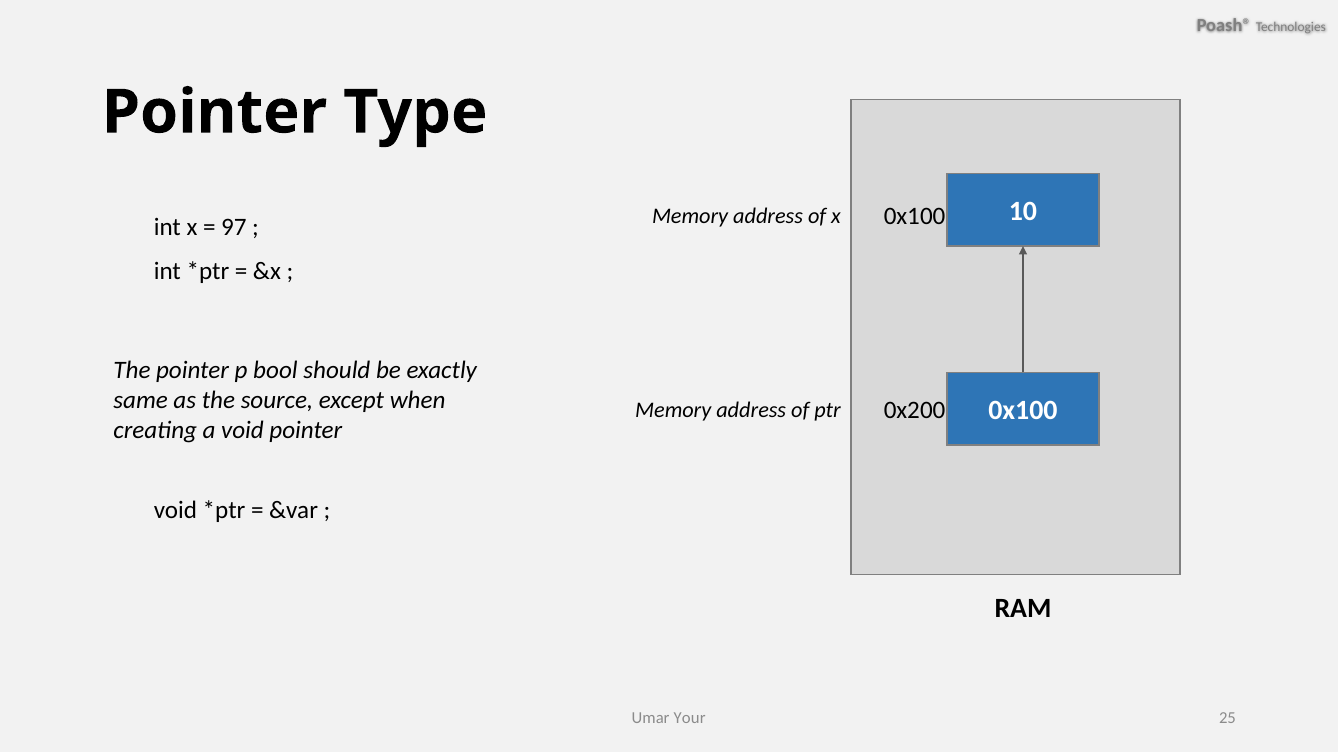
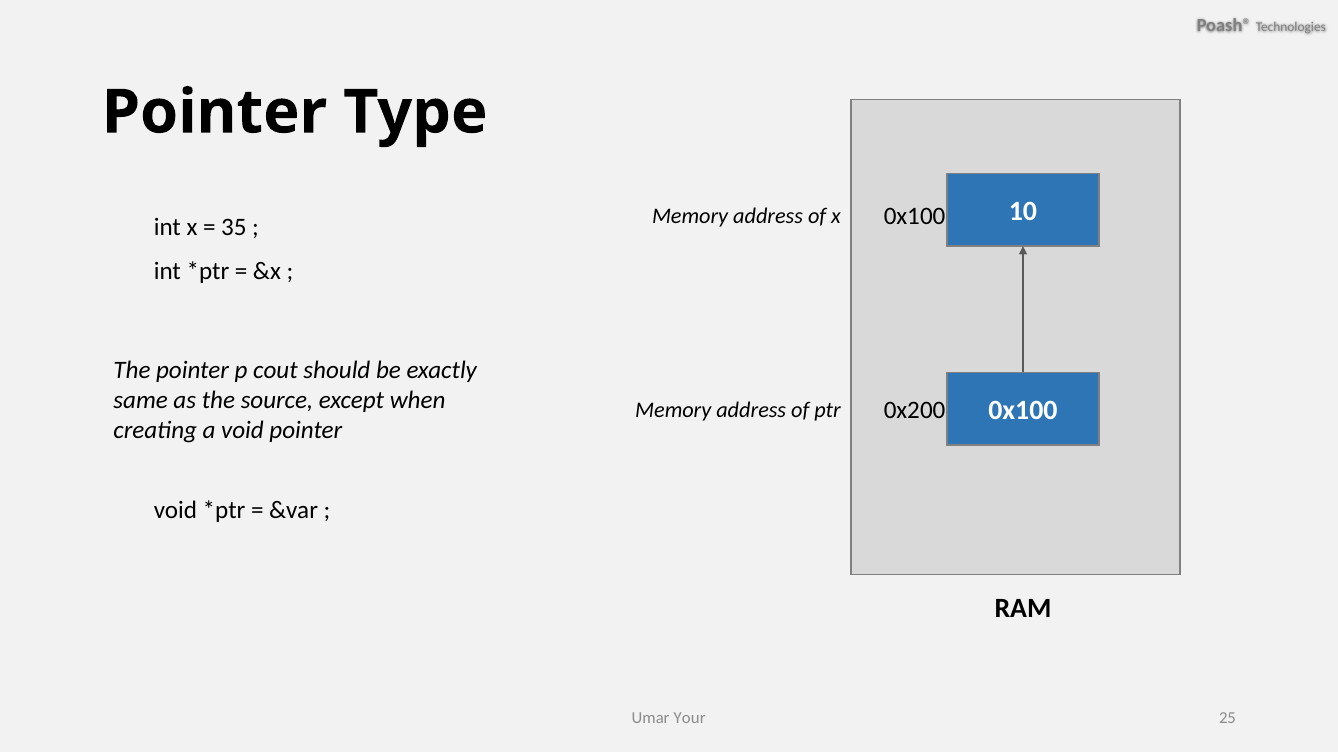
97: 97 -> 35 (234, 227)
bool: bool -> cout (275, 370)
